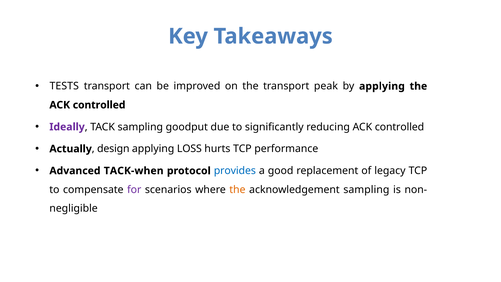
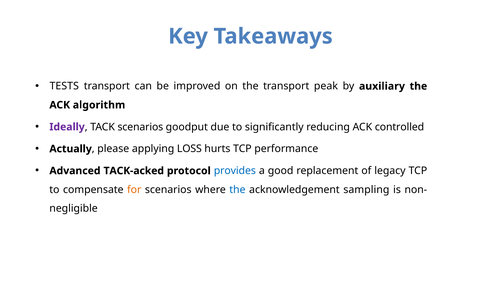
by applying: applying -> auxiliary (382, 86)
controlled: controlled -> algorithm (99, 105)
TACK sampling: sampling -> scenarios (140, 127)
design: design -> please (113, 149)
TACK-when: TACK-when -> TACK-acked (134, 171)
for colour: purple -> orange (134, 189)
the colour: orange -> blue (237, 189)
